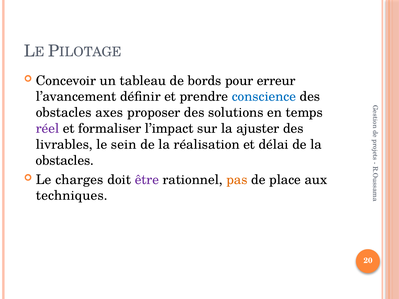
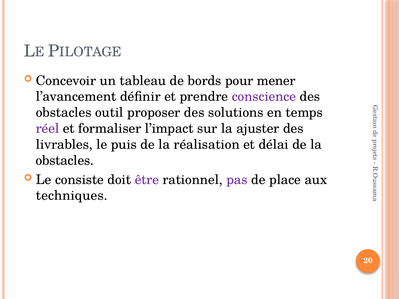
erreur: erreur -> mener (276, 81)
conscience colour: blue -> purple (264, 97)
axes: axes -> outil (109, 113)
sein: sein -> puis (124, 145)
charges: charges -> consiste (79, 180)
pas colour: orange -> purple (237, 180)
